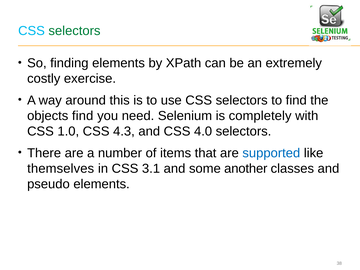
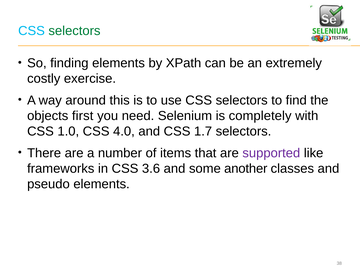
objects find: find -> first (83, 116)
4.3: 4.3 -> 4.0 (124, 131)
4.0: 4.0 -> 1.7 (203, 131)
supported colour: blue -> purple (271, 153)
themselves: themselves -> frameworks (61, 169)
3.1: 3.1 -> 3.6 (151, 169)
